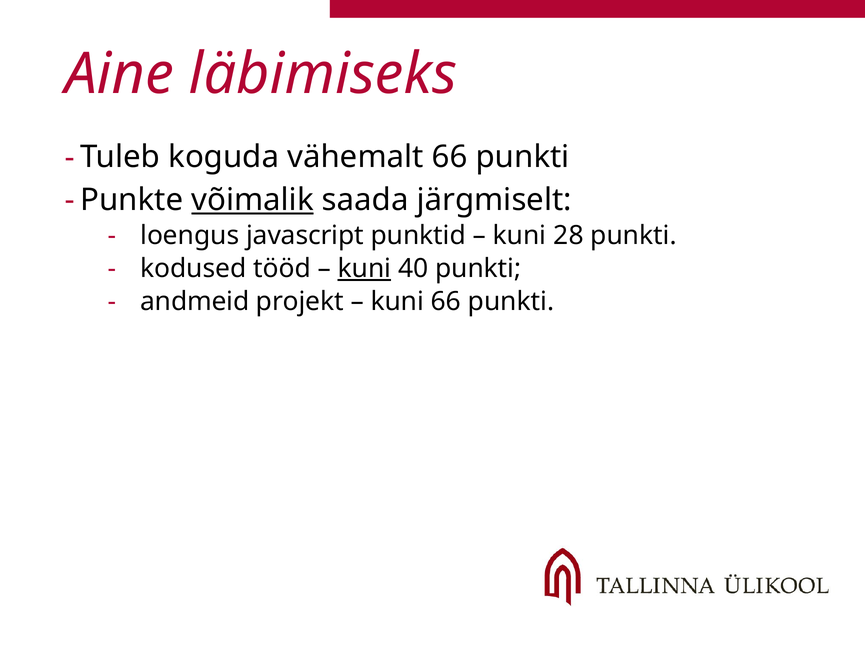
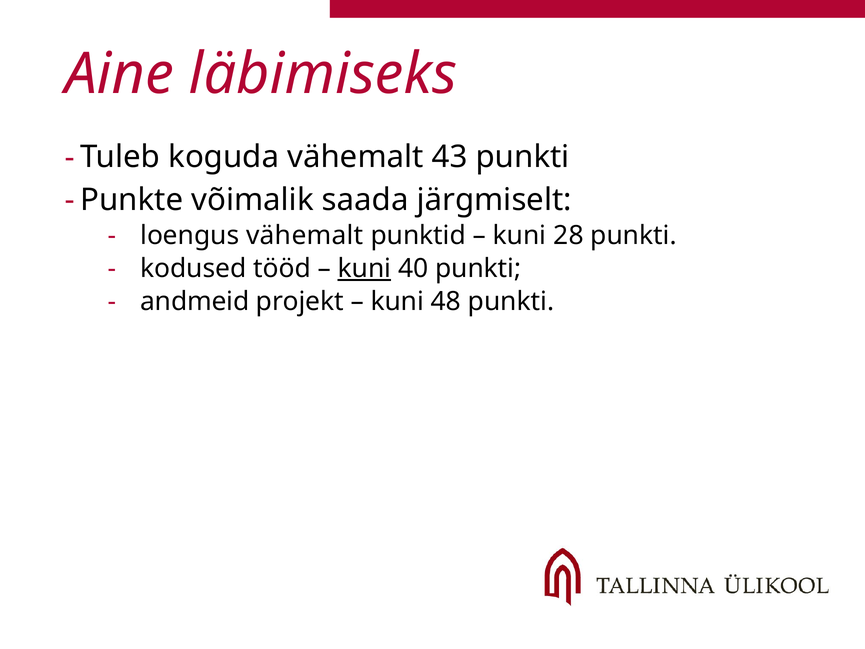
vähemalt 66: 66 -> 43 (450, 157)
võimalik underline: present -> none (253, 200)
loengus javascript: javascript -> vähemalt (305, 235)
kuni 66: 66 -> 48 (446, 302)
